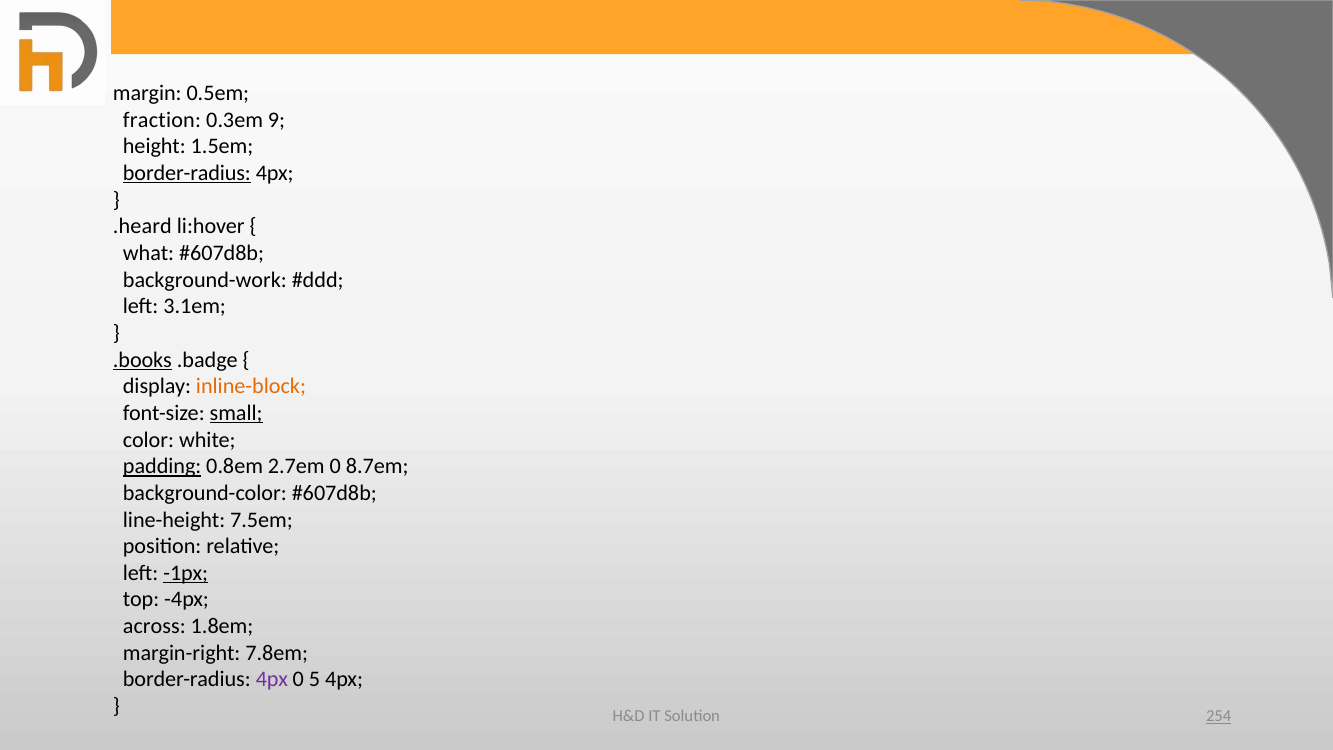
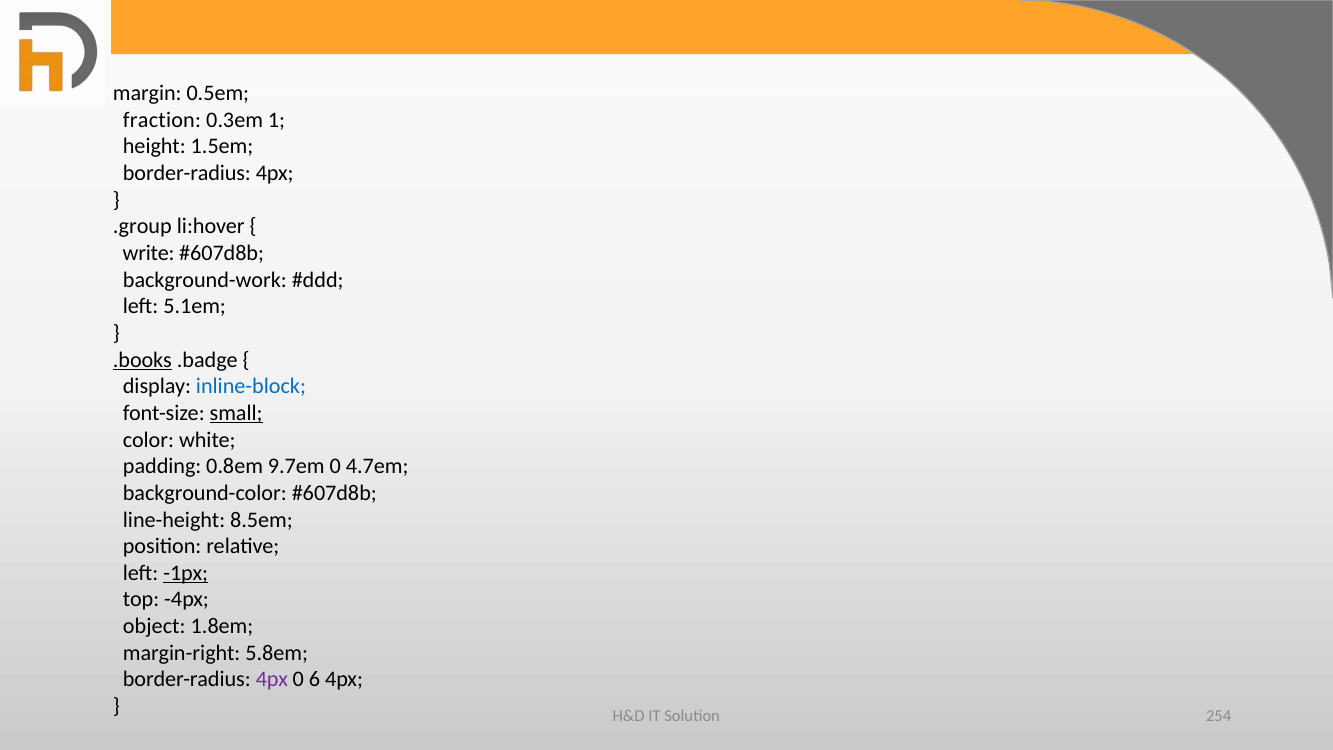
9: 9 -> 1 (277, 120)
border-radius underline: present -> none (187, 173)
.heard: .heard -> .group (142, 226)
what: what -> write (149, 253)
3.1em: 3.1em -> 5.1em (195, 306)
inline-block colour: orange -> blue (251, 386)
padding underline: present -> none (162, 466)
2.7em: 2.7em -> 9.7em (296, 466)
8.7em: 8.7em -> 4.7em (377, 466)
7.5em: 7.5em -> 8.5em (261, 520)
across: across -> object (154, 626)
7.8em: 7.8em -> 5.8em (277, 653)
5: 5 -> 6 (315, 679)
254 underline: present -> none (1219, 716)
